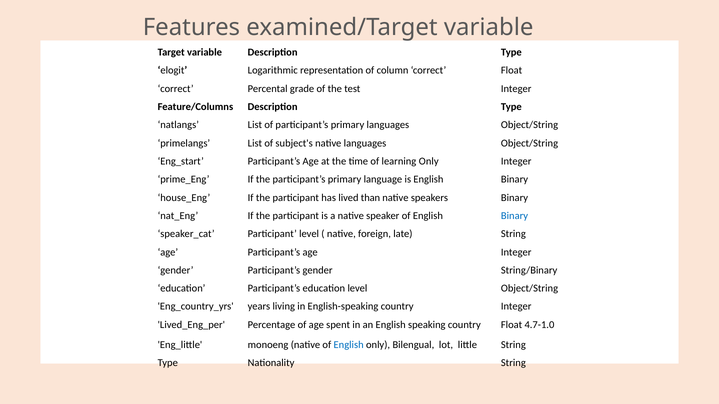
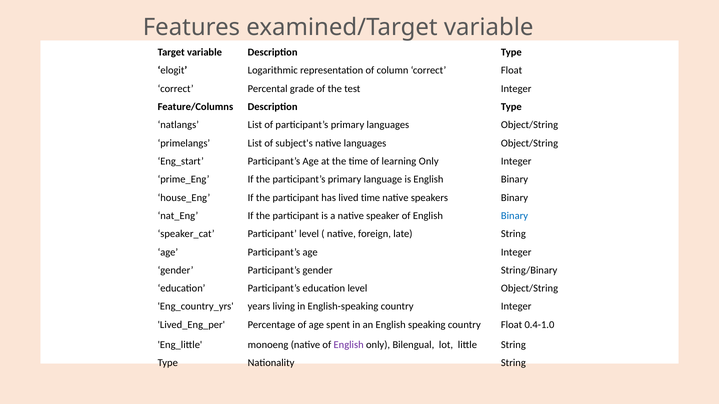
lived than: than -> time (370, 198)
4.7-1.0: 4.7-1.0 -> 0.4-1.0 (539, 325)
English colour: blue -> purple (349, 345)
